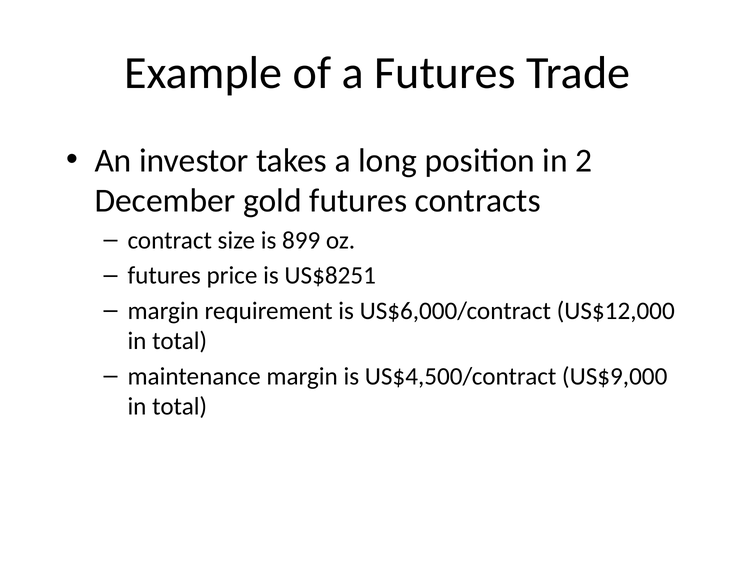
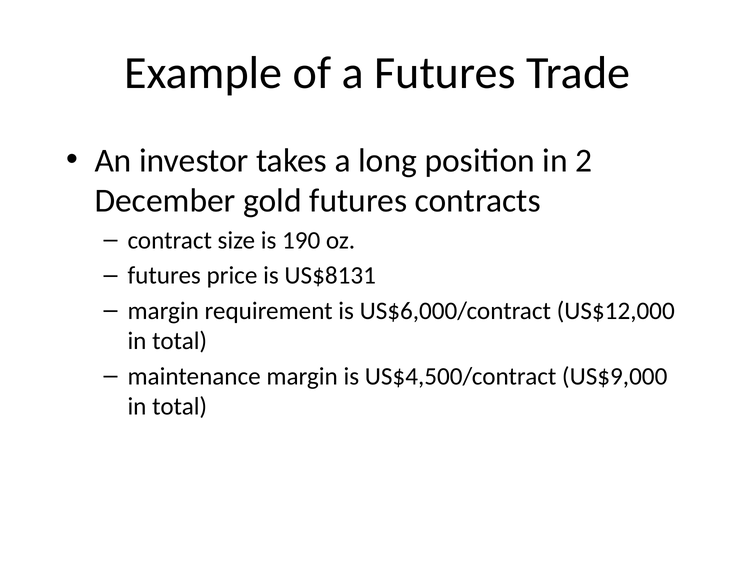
899: 899 -> 190 (301, 241)
US$8251: US$8251 -> US$8131 (330, 276)
